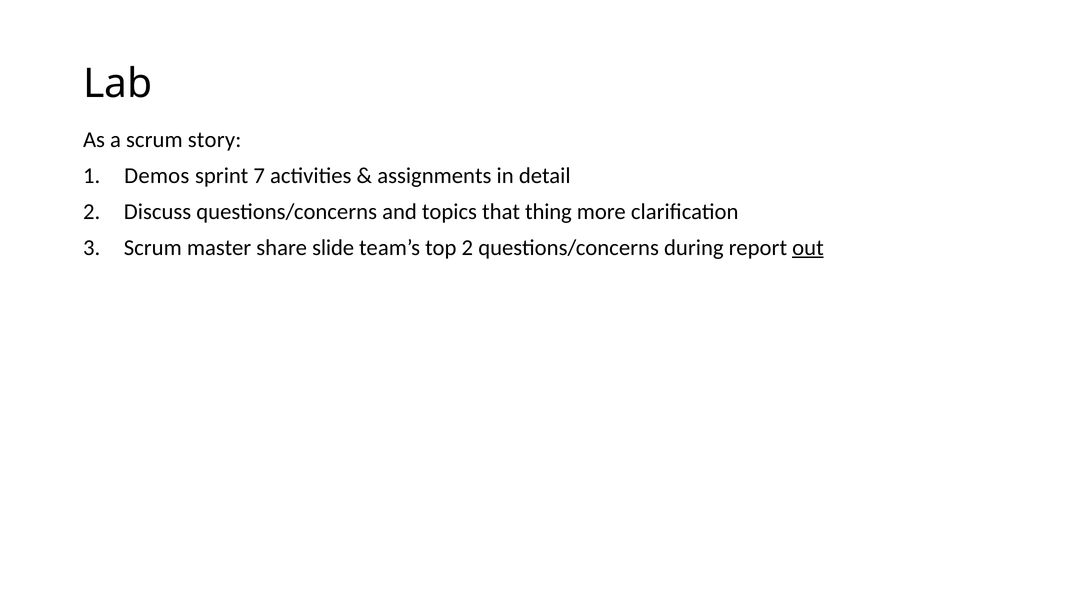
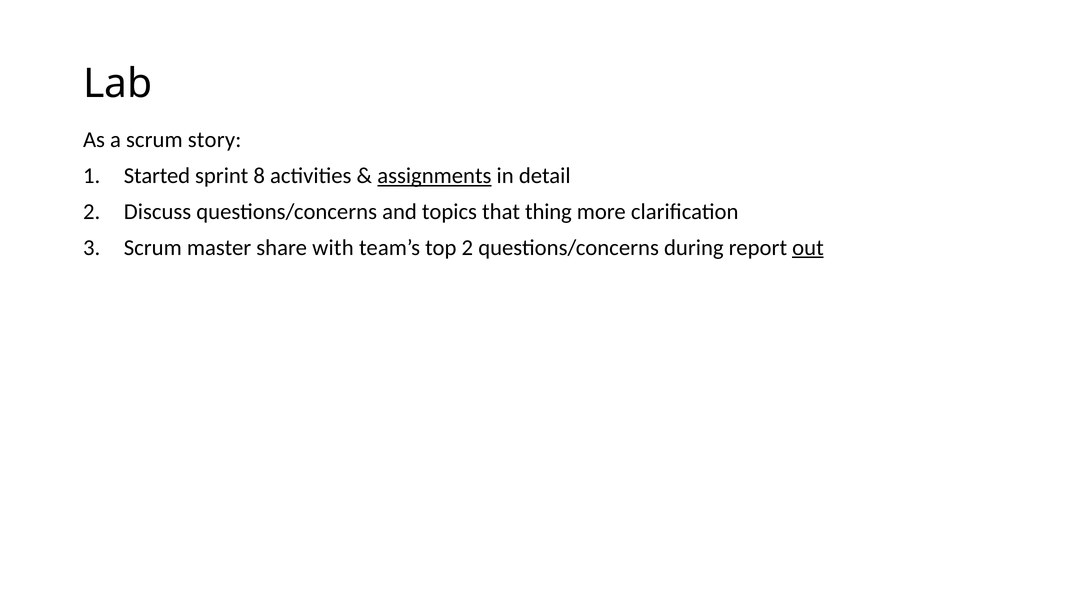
Demos: Demos -> Started (157, 176)
7: 7 -> 8 (259, 176)
assignments underline: none -> present (434, 176)
slide: slide -> with (333, 247)
